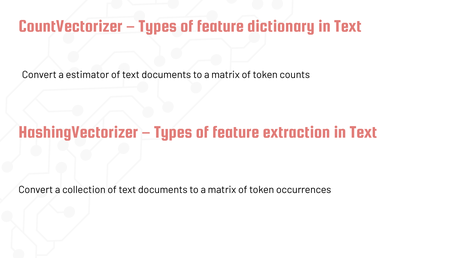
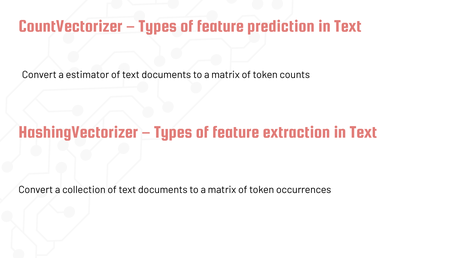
dictionary: dictionary -> prediction (281, 26)
